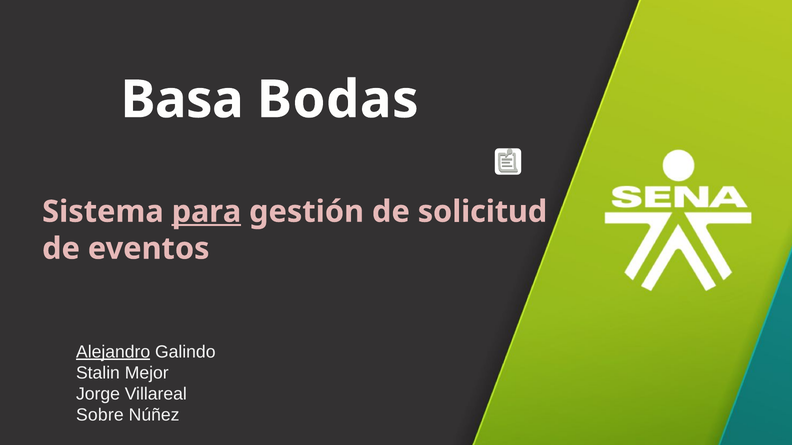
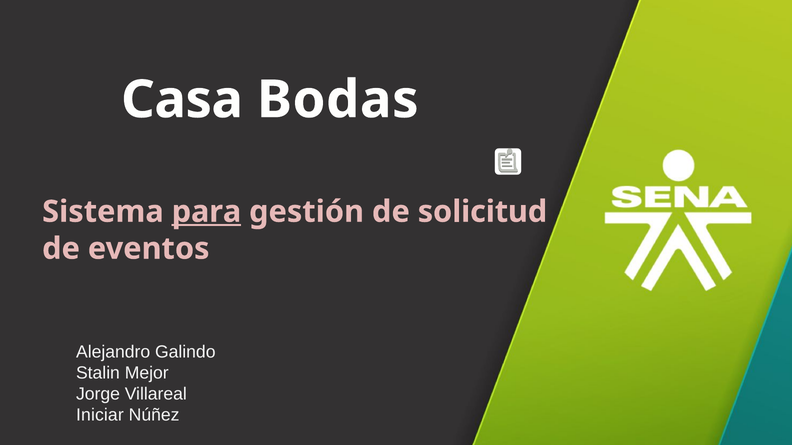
Basa: Basa -> Casa (182, 100)
Alejandro underline: present -> none (113, 352)
Sobre: Sobre -> Iniciar (100, 415)
